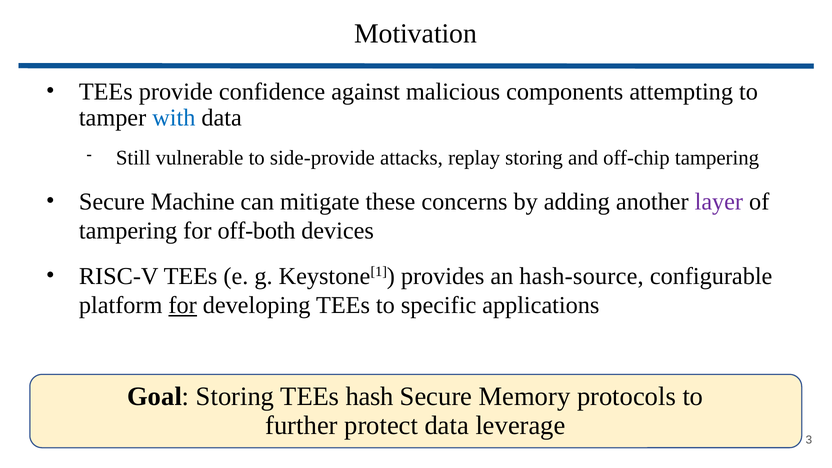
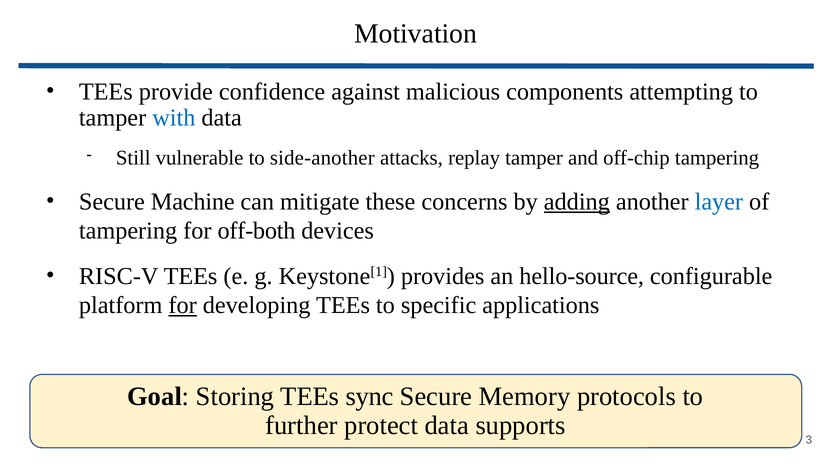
side-provide: side-provide -> side-another (322, 158)
replay storing: storing -> tamper (534, 158)
adding underline: none -> present (577, 202)
layer colour: purple -> blue (719, 202)
hash-source: hash-source -> hello-source (582, 276)
hash: hash -> sync (370, 397)
leverage: leverage -> supports (521, 425)
